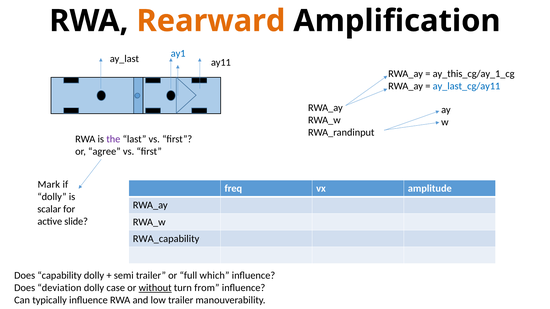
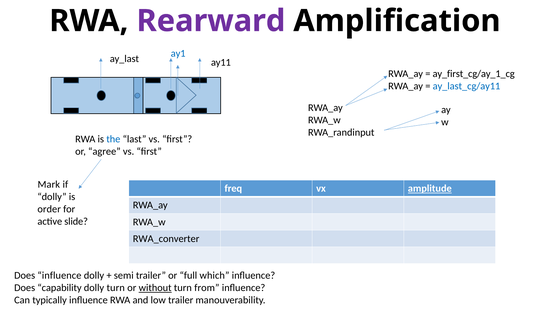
Rearward colour: orange -> purple (211, 21)
ay_this_cg/ay_1_cg: ay_this_cg/ay_1_cg -> ay_first_cg/ay_1_cg (474, 74)
the colour: purple -> blue (113, 139)
amplitude underline: none -> present (430, 189)
scalar: scalar -> order (49, 209)
RWA_capability: RWA_capability -> RWA_converter (166, 239)
Does capability: capability -> influence (59, 276)
deviation: deviation -> capability (60, 288)
dolly case: case -> turn (116, 288)
